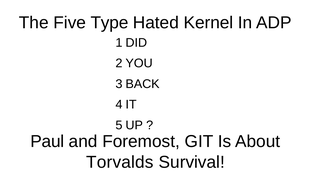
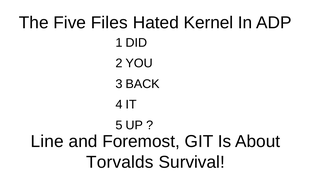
Type: Type -> Files (109, 23)
Paul: Paul -> Line (47, 141)
